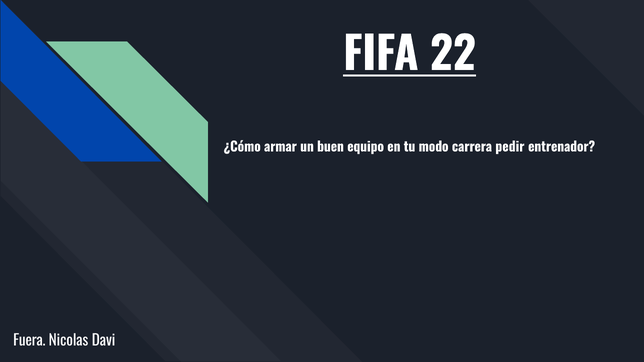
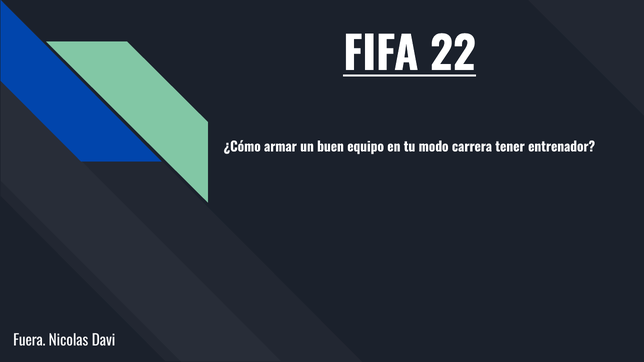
pedir: pedir -> tener (510, 147)
